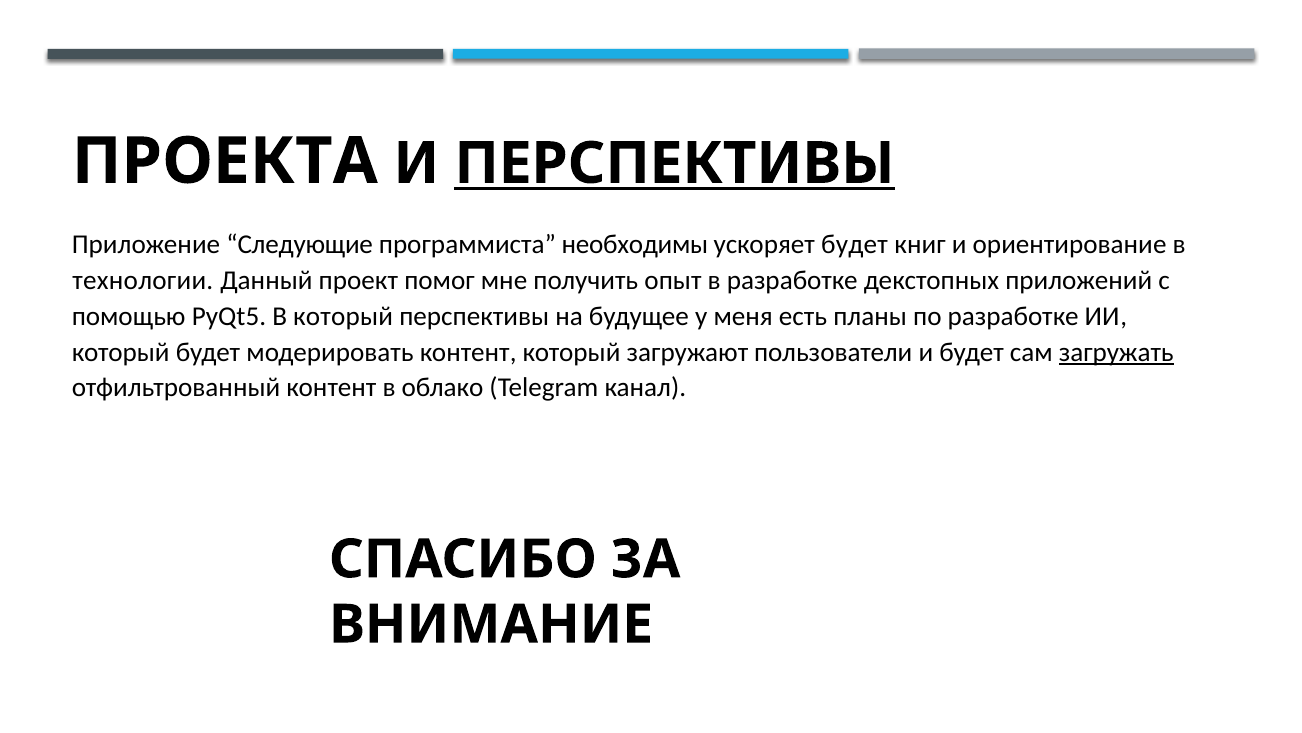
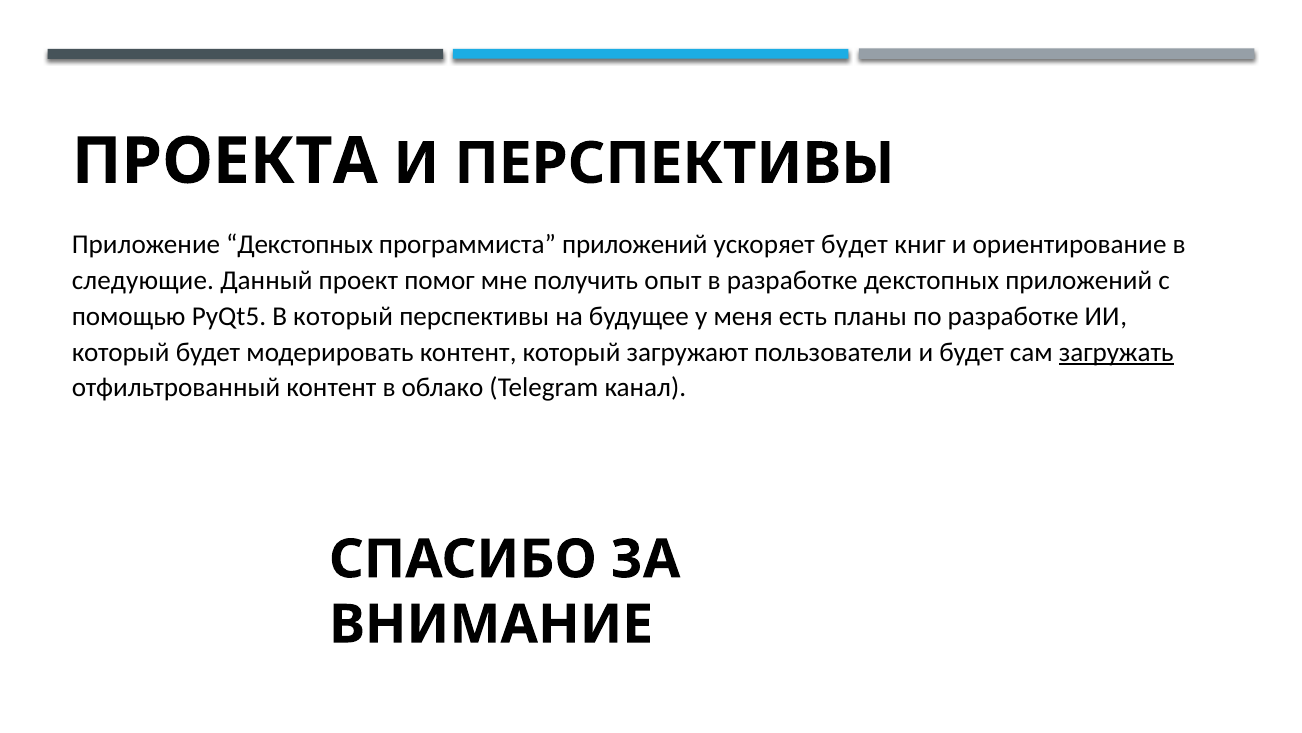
ПЕРСПЕКТИВЫ underline: present -> none (675, 163)
Приложение Следующие: Следующие -> Декстопных (300, 245)
программиста необходимы: необходимы -> приложений (635, 245)
технологии: технологии -> следующие (143, 280)
